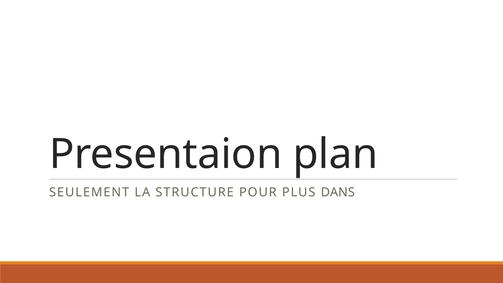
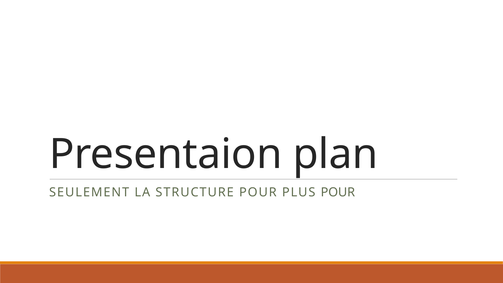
PLUS DANS: DANS -> POUR (338, 192)
